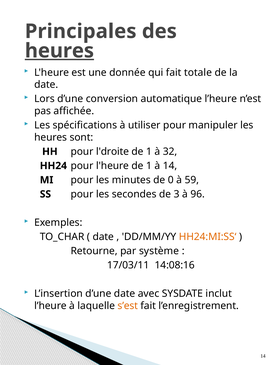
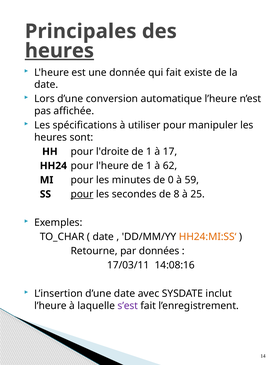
totale: totale -> existe (198, 72)
32: 32 -> 17 (170, 151)
à 14: 14 -> 62 (170, 165)
pour underline: none -> present (82, 194)
3: 3 -> 8 (177, 194)
96: 96 -> 25 (198, 194)
système: système -> données (159, 250)
s’est colour: orange -> purple (128, 305)
